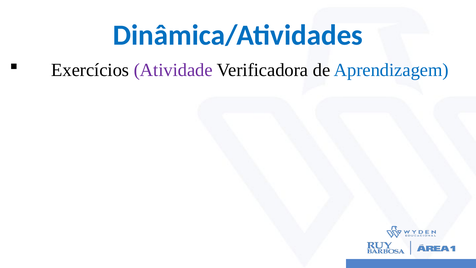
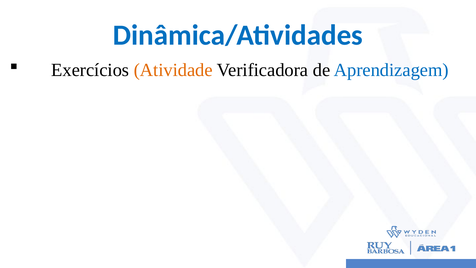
Atividade colour: purple -> orange (173, 70)
